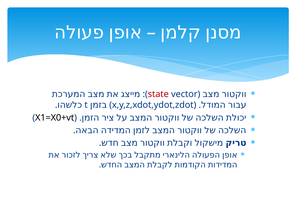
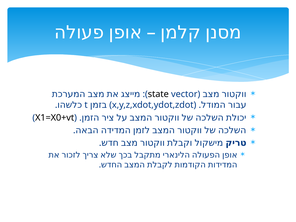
state colour: red -> black (158, 94)
